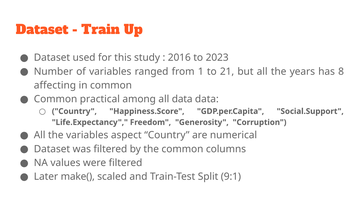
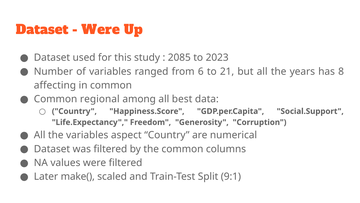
Train: Train -> Were (101, 30)
2016: 2016 -> 2085 (179, 57)
1: 1 -> 6 (201, 71)
practical: practical -> regional (100, 99)
all data: data -> best (182, 99)
